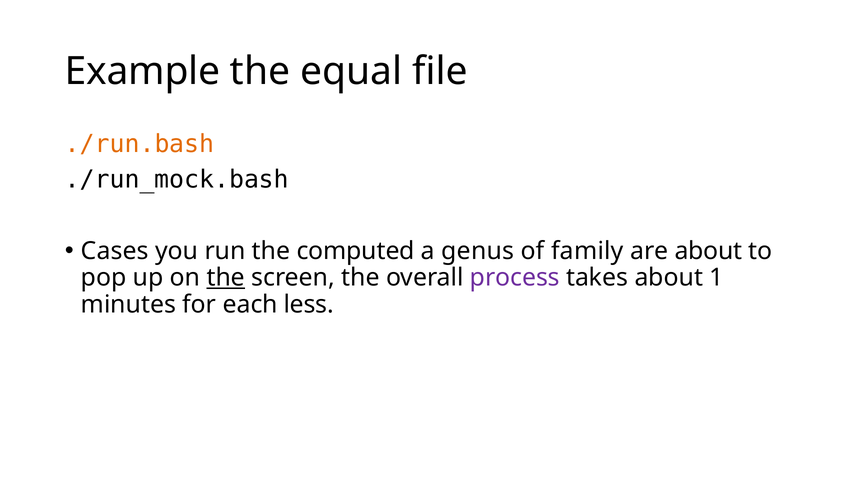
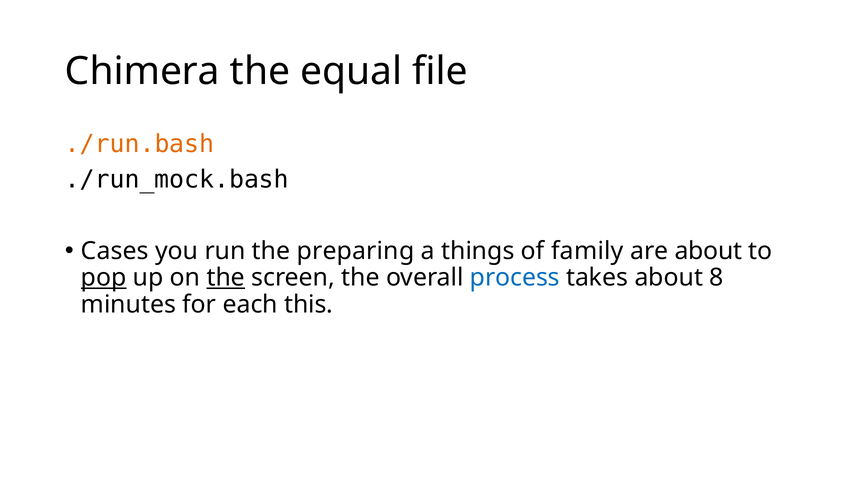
Example: Example -> Chimera (142, 72)
computed: computed -> preparing (355, 251)
genus: genus -> things (478, 251)
pop underline: none -> present (104, 278)
process colour: purple -> blue (515, 278)
1: 1 -> 8 (717, 278)
less: less -> this (309, 305)
